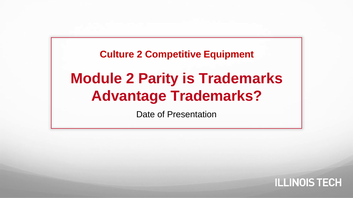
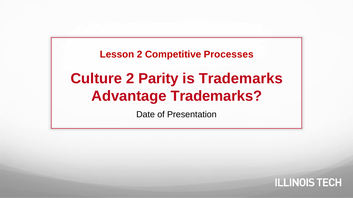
Culture: Culture -> Lesson (117, 55)
Equipment: Equipment -> Processes (229, 55)
Module: Module -> Culture (96, 79)
